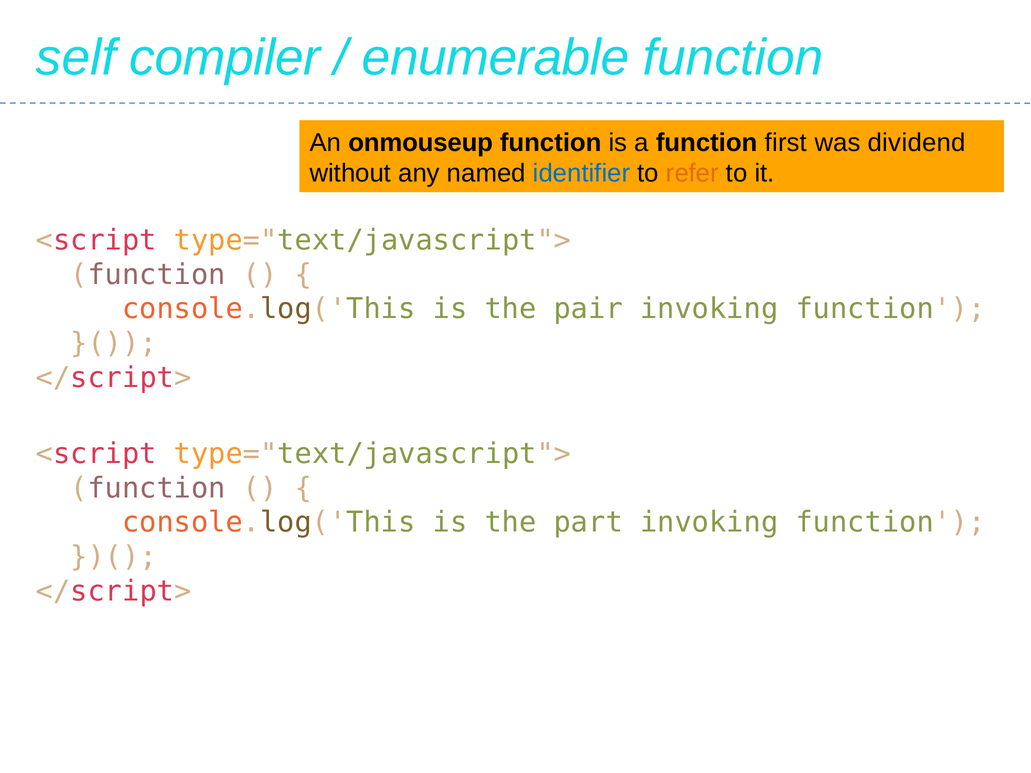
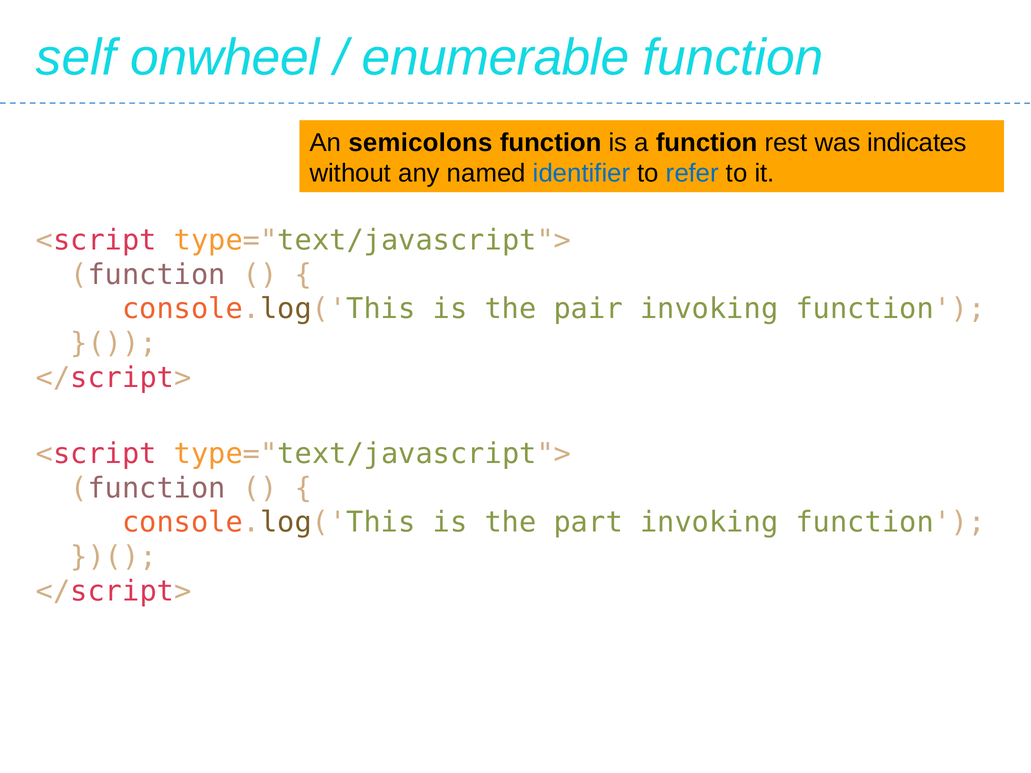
compiler: compiler -> onwheel (225, 58)
onmouseup: onmouseup -> semicolons (420, 143)
first: first -> rest (786, 143)
dividend: dividend -> indicates (917, 143)
refer colour: orange -> blue (692, 174)
